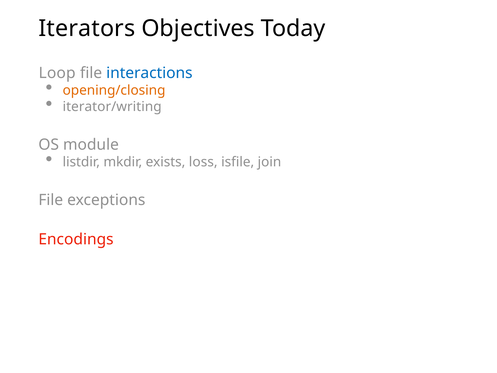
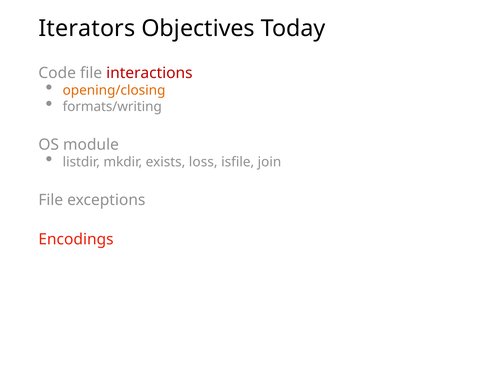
Loop: Loop -> Code (57, 73)
interactions colour: blue -> red (149, 73)
iterator/writing: iterator/writing -> formats/writing (112, 107)
